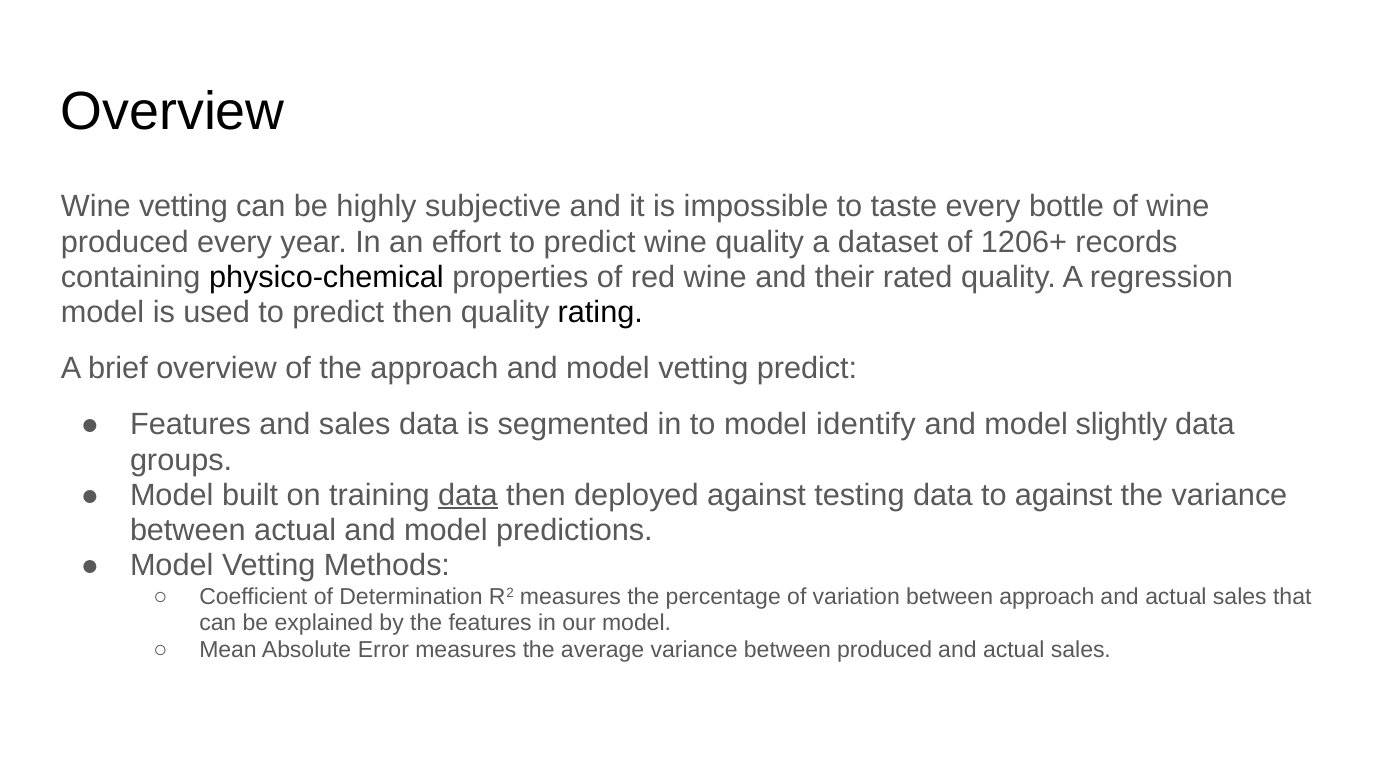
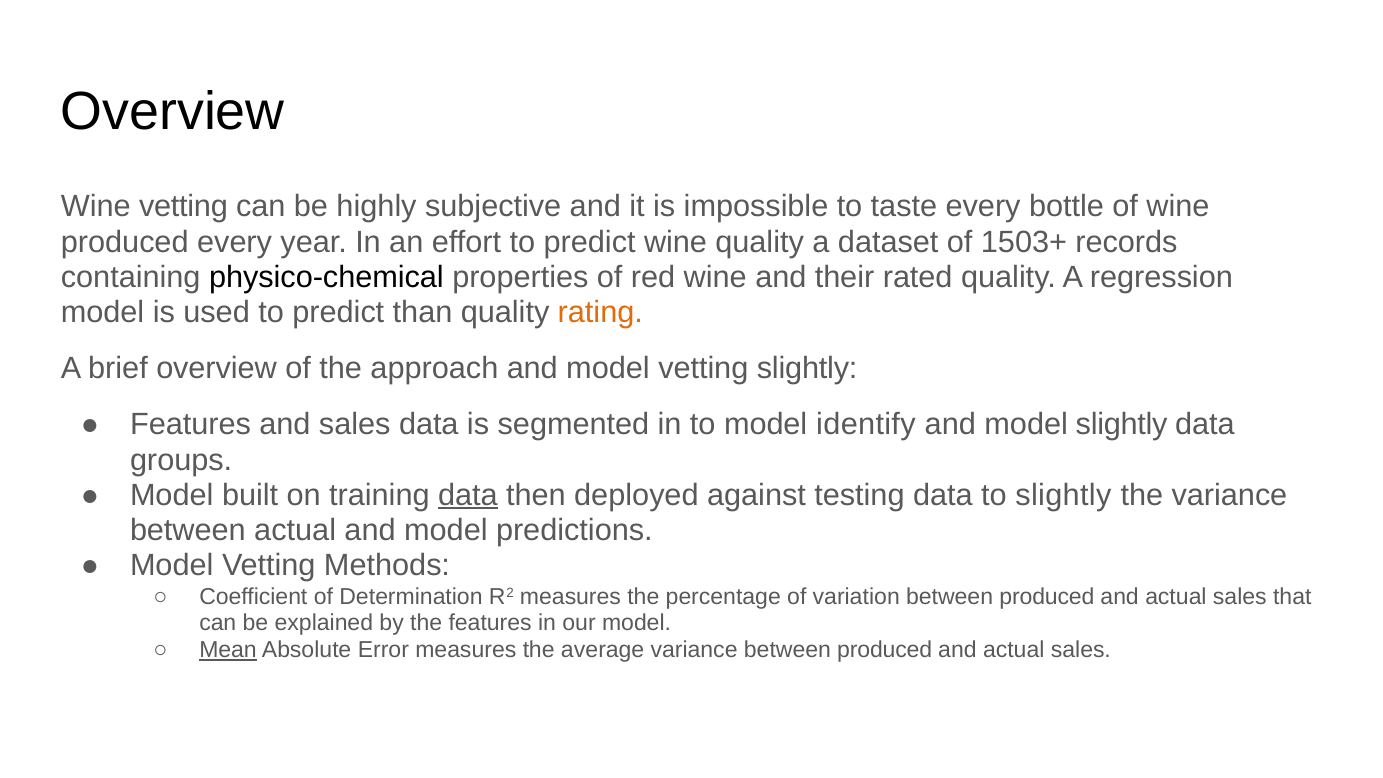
1206+: 1206+ -> 1503+ (1024, 242)
predict then: then -> than (423, 313)
rating colour: black -> orange (600, 313)
vetting predict: predict -> slightly (807, 369)
to against: against -> slightly (1063, 495)
variation between approach: approach -> produced (1047, 597)
Mean underline: none -> present (228, 650)
